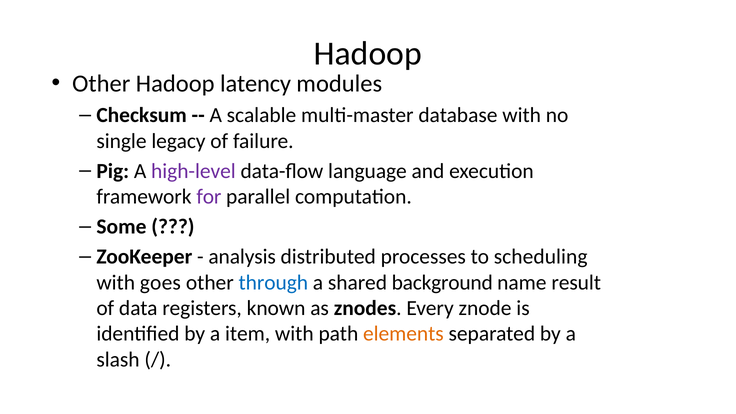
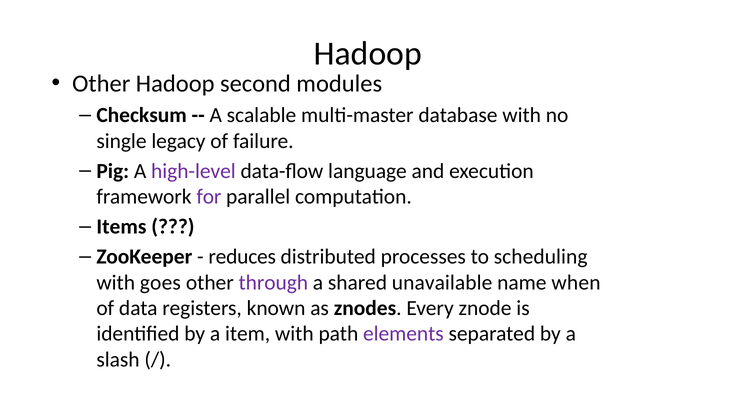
latency: latency -> second (255, 84)
Some: Some -> Items (121, 227)
analysis: analysis -> reduces (242, 257)
through colour: blue -> purple (273, 282)
background: background -> unavailable (442, 282)
result: result -> when (576, 282)
elements colour: orange -> purple (403, 334)
